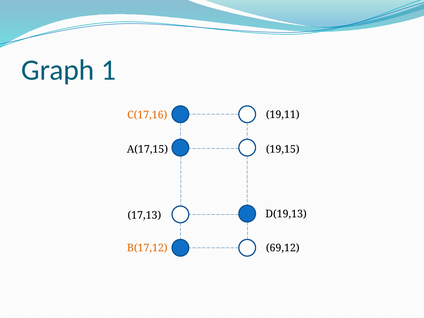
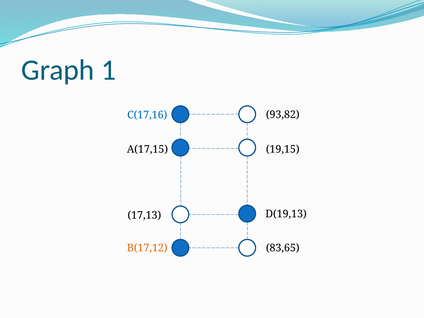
19,11: 19,11 -> 93,82 (283, 115)
C(17,16 colour: orange -> blue (147, 115)
69,12: 69,12 -> 83,65 (283, 248)
